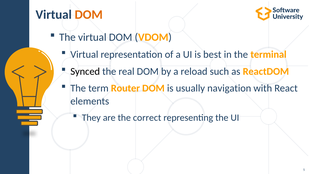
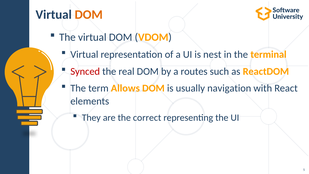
best: best -> nest (212, 54)
Synced colour: black -> red (85, 71)
reload: reload -> routes (194, 71)
Router: Router -> Allows (125, 88)
